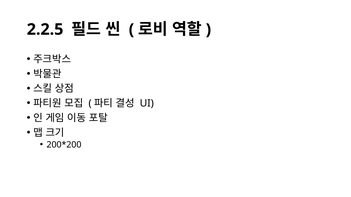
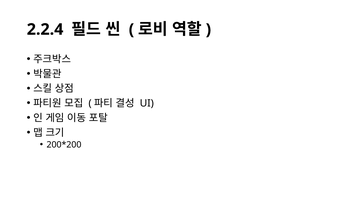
2.2.5: 2.2.5 -> 2.2.4 (45, 29)
